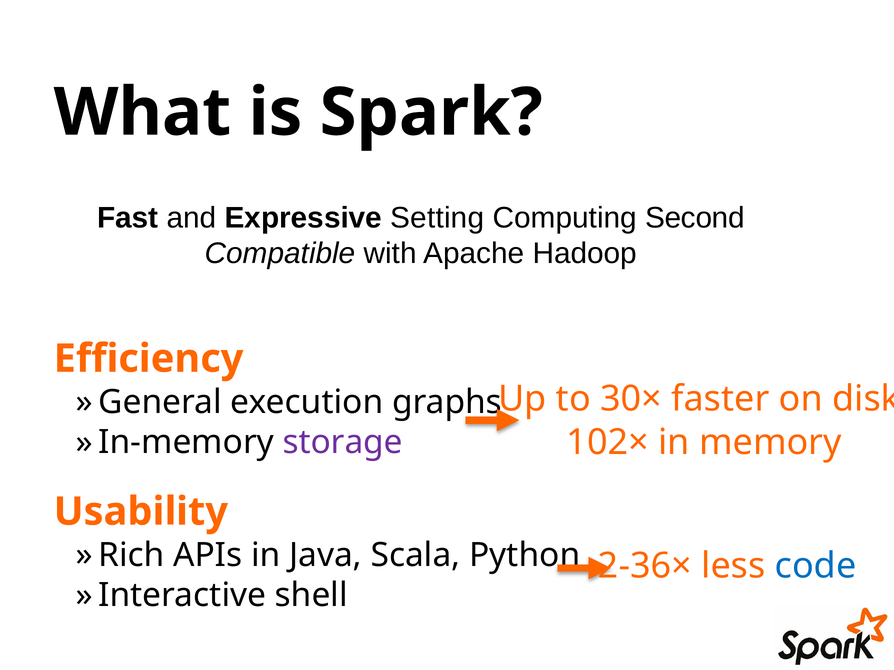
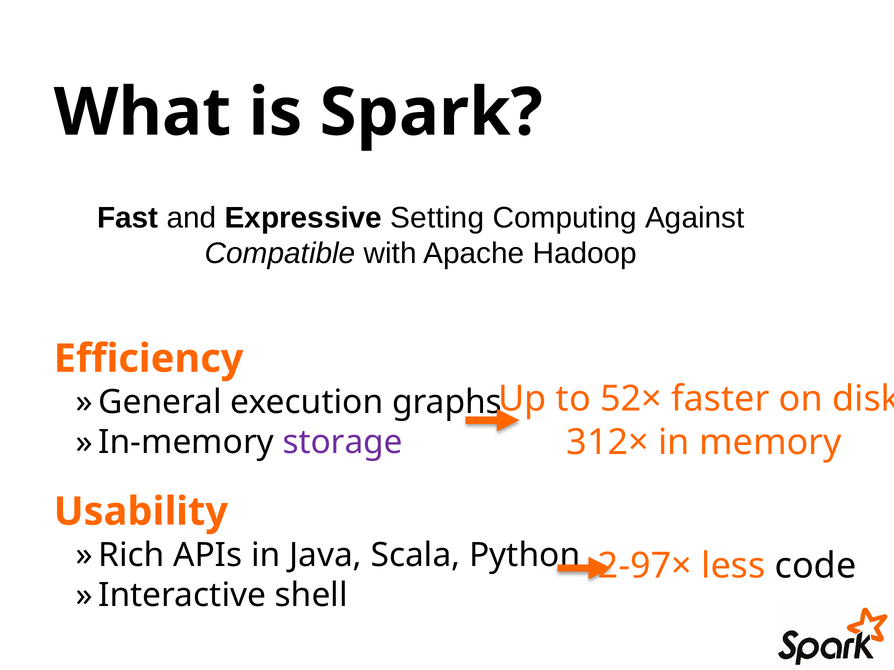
Second: Second -> Against (695, 218)
30×: 30× -> 52× (631, 399)
102×: 102× -> 312× (608, 442)
2-36×: 2-36× -> 2-97× (645, 566)
code colour: blue -> black (816, 566)
